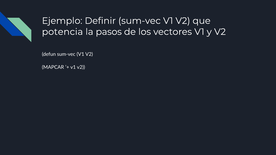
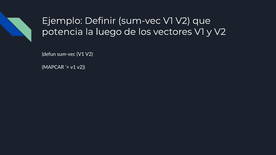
pasos: pasos -> luego (109, 32)
